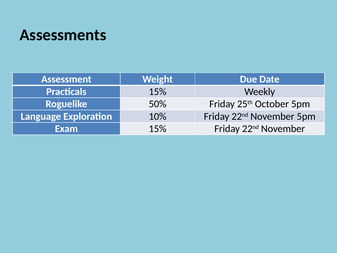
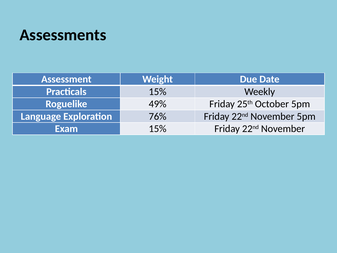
50%: 50% -> 49% (158, 104)
10%: 10% -> 76% (158, 116)
